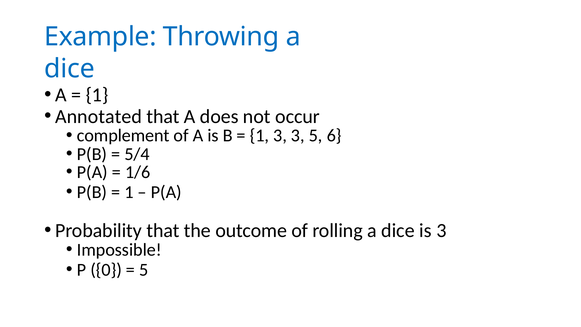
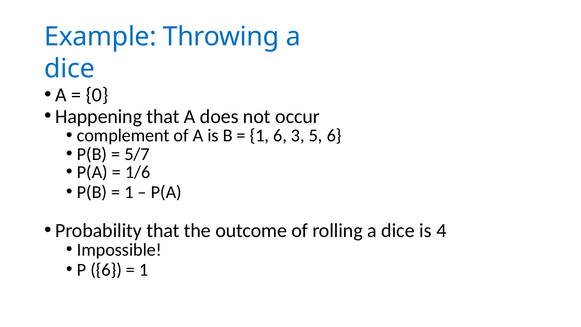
1: 1 -> 0 (97, 95)
Annotated: Annotated -> Happening (99, 116)
1 3: 3 -> 6 (280, 136)
5/4: 5/4 -> 5/7 (137, 154)
is 3: 3 -> 4 (442, 230)
P 0: 0 -> 6 (106, 270)
5: 5 -> 1 (144, 270)
